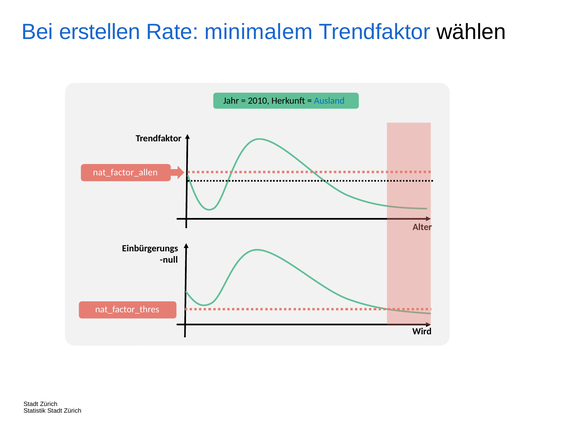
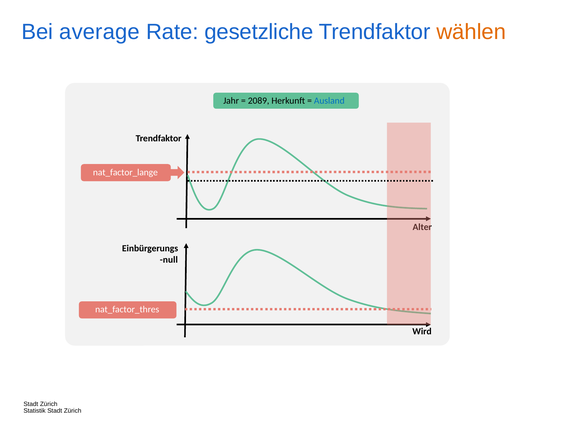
erstellen: erstellen -> average (100, 32)
minimalem: minimalem -> gesetzliche (259, 32)
wählen colour: black -> orange (471, 32)
2010: 2010 -> 2089 (259, 101)
nat_factor_allen: nat_factor_allen -> nat_factor_lange (125, 173)
